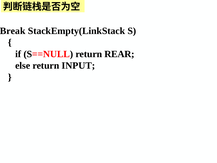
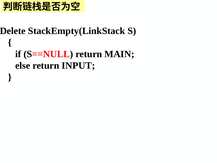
Break: Break -> Delete (13, 31)
REAR: REAR -> MAIN (119, 54)
